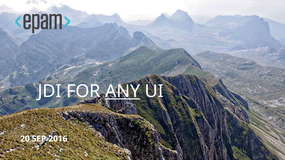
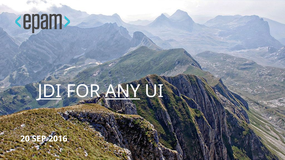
JDI underline: none -> present (50, 91)
